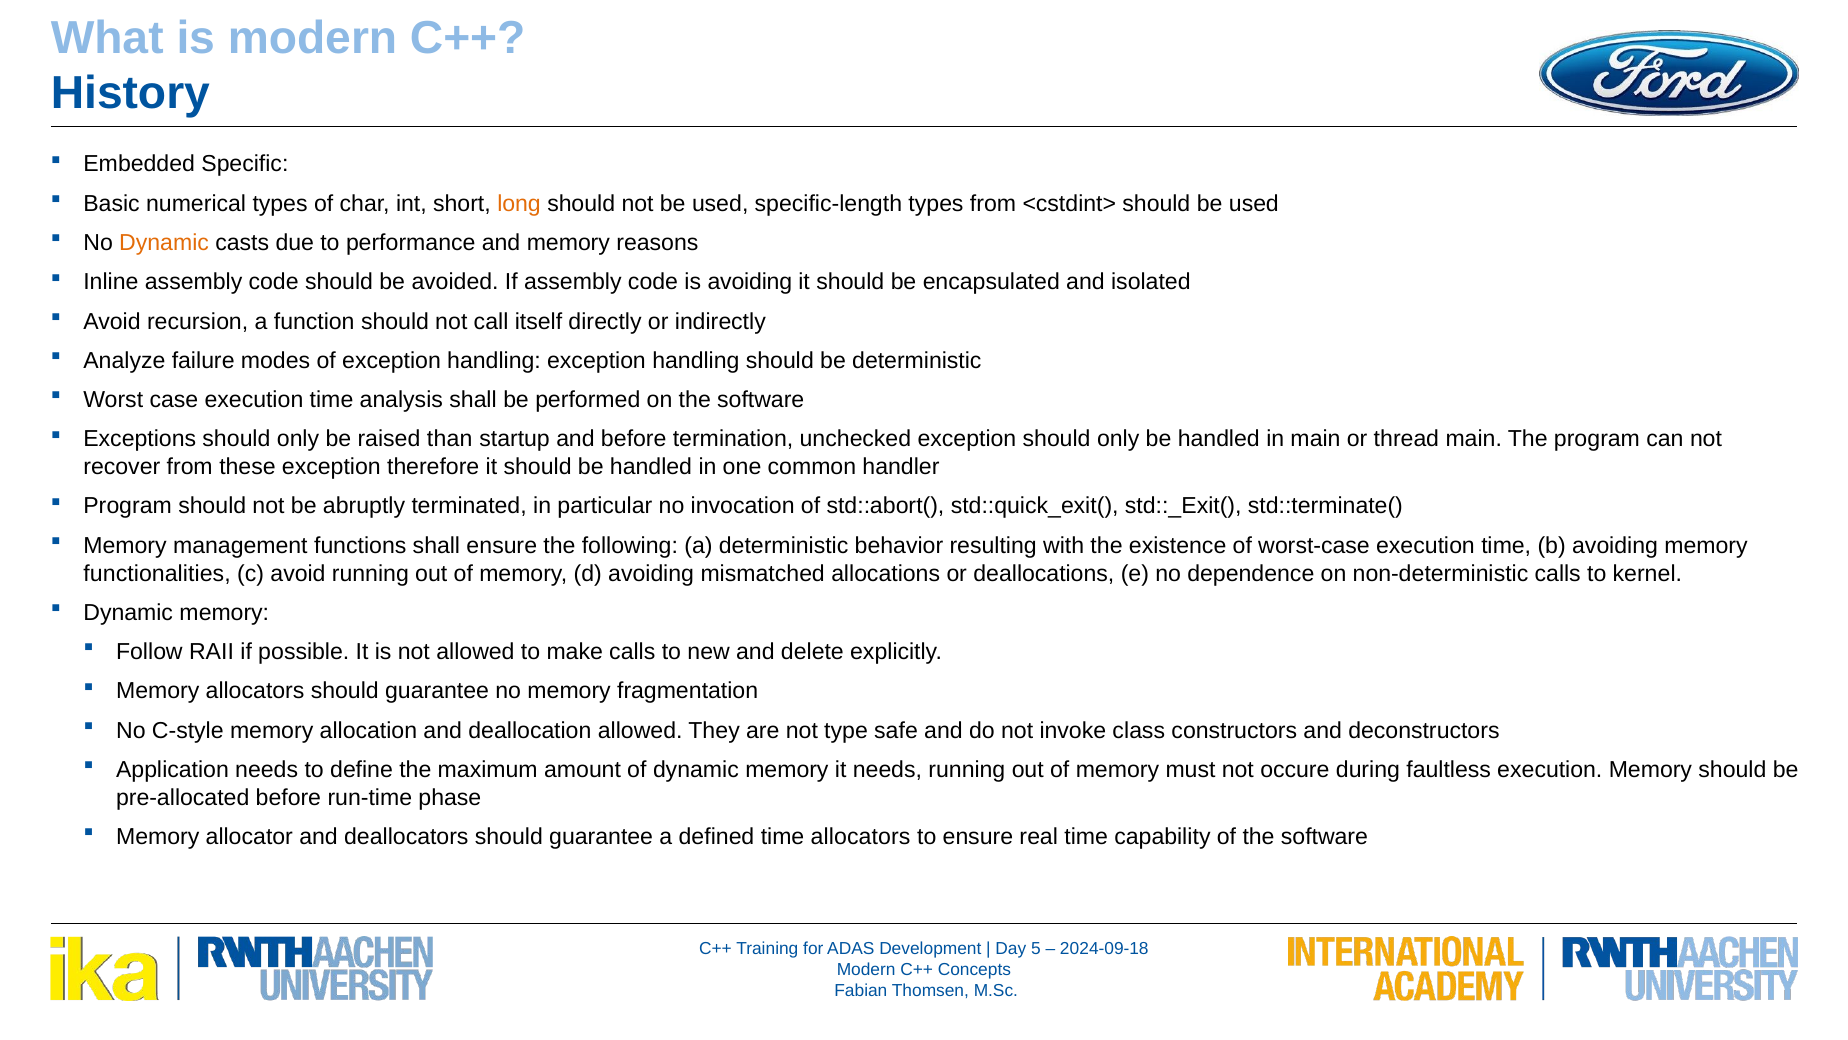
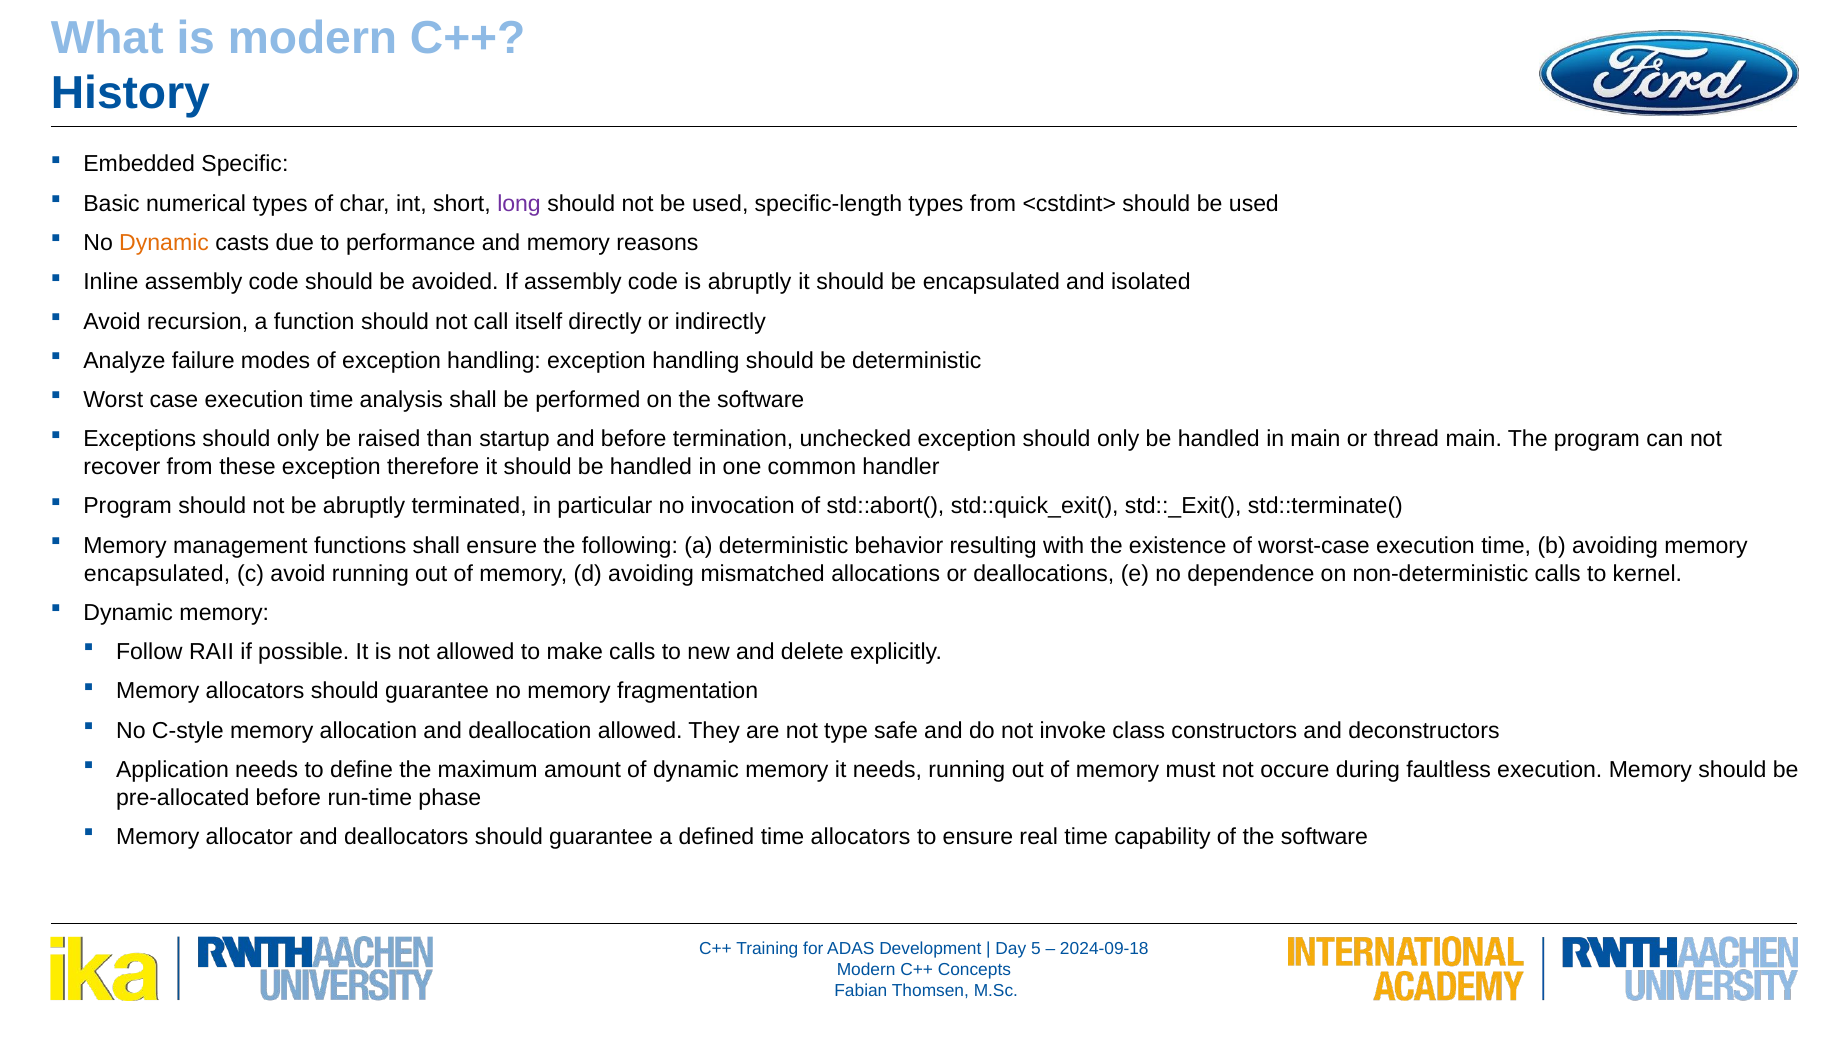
long colour: orange -> purple (519, 203)
is avoiding: avoiding -> abruptly (750, 282)
functionalities: functionalities -> encapsulated (157, 573)
